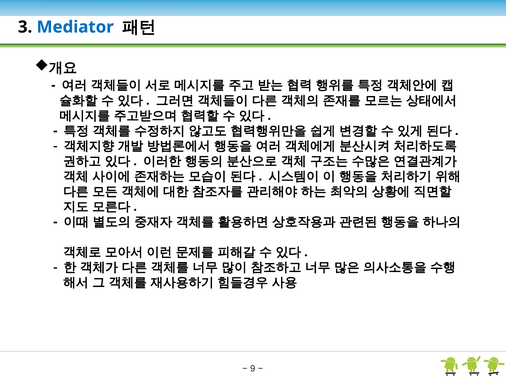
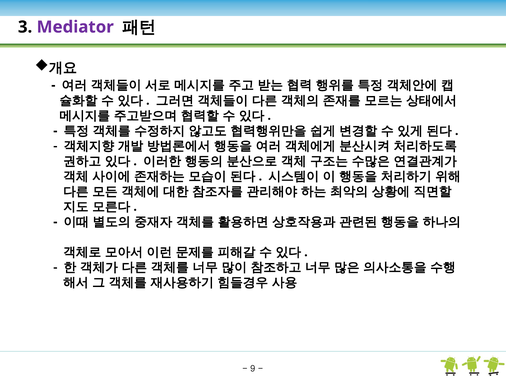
Mediator colour: blue -> purple (75, 27)
